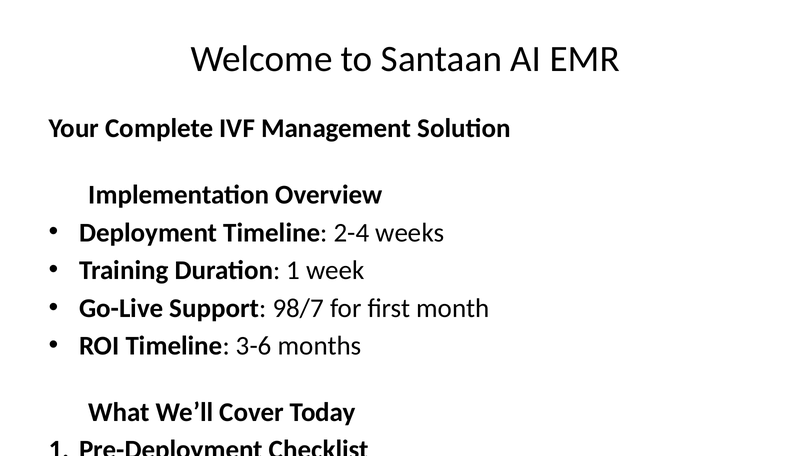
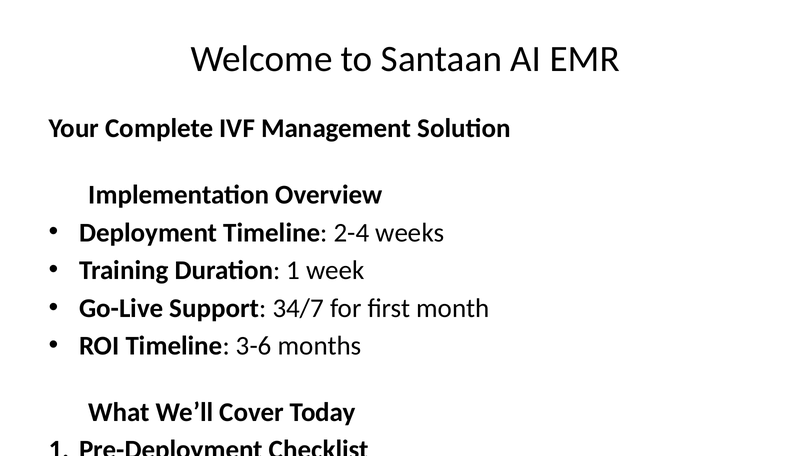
98/7: 98/7 -> 34/7 (298, 308)
